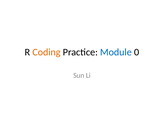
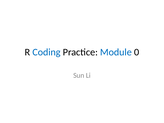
Coding colour: orange -> blue (47, 52)
